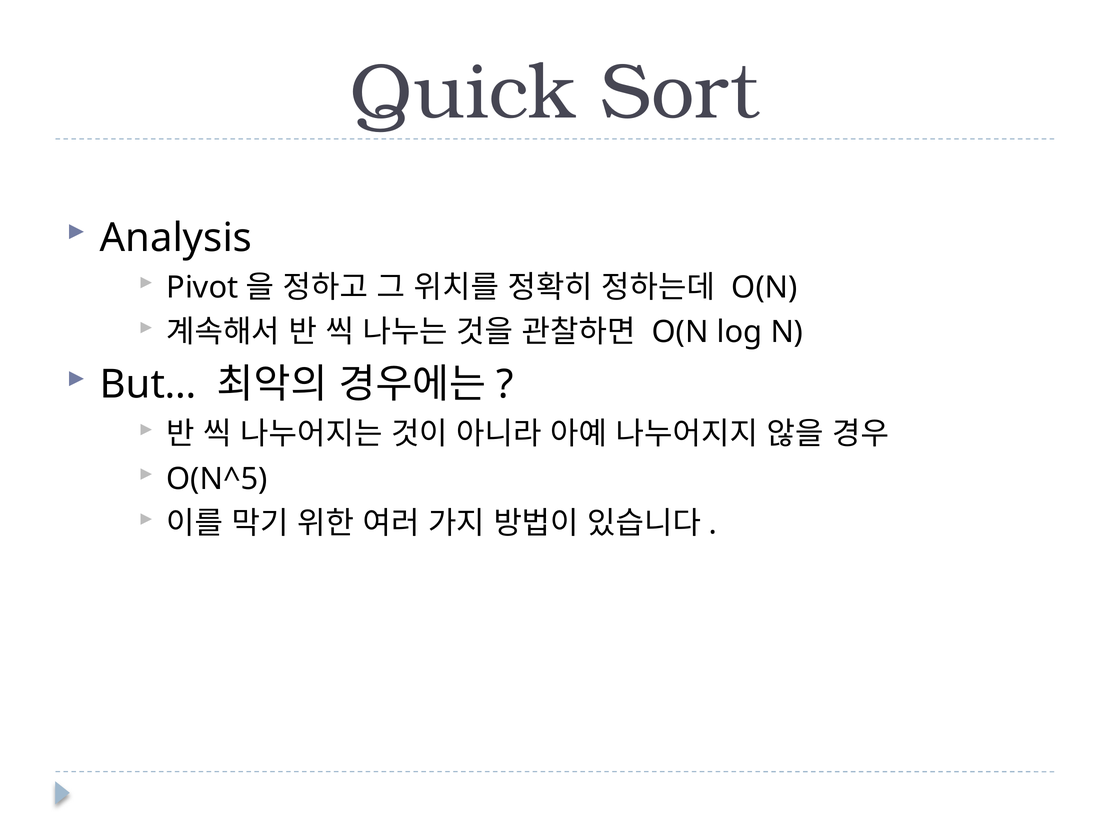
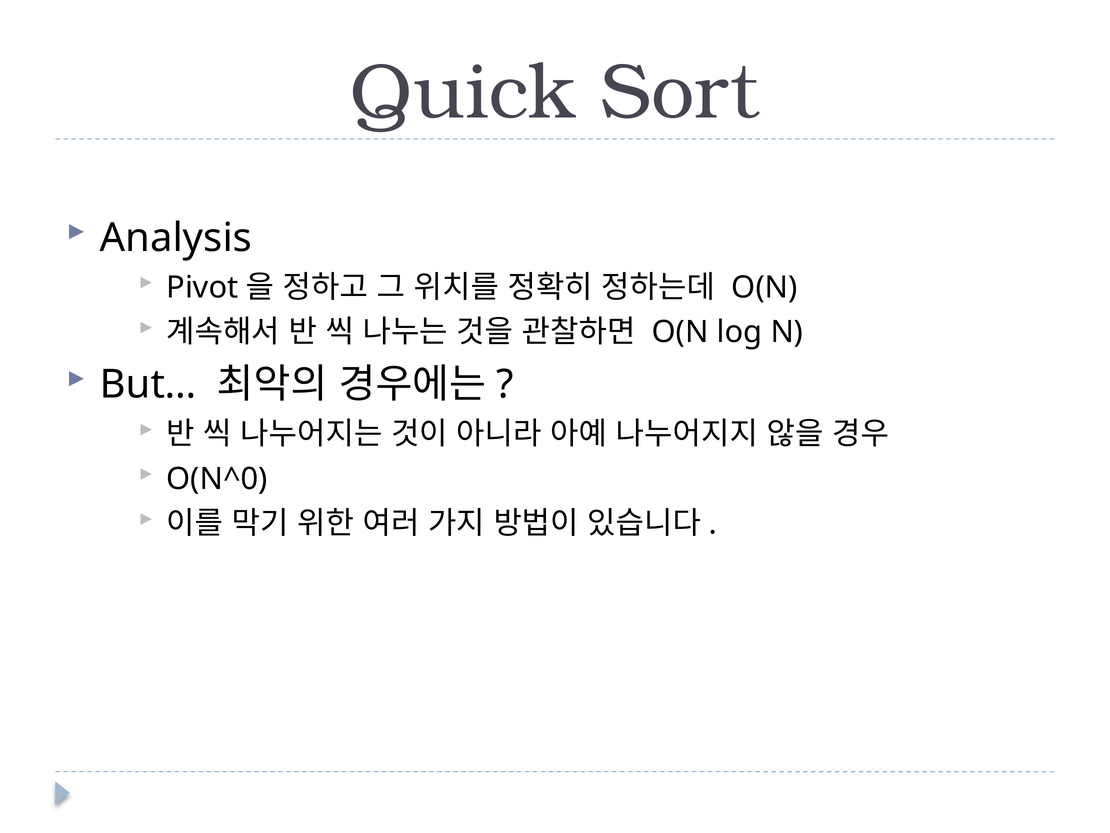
O(N^5: O(N^5 -> O(N^0 (217, 479)
